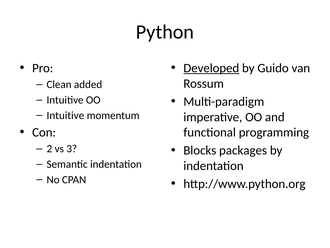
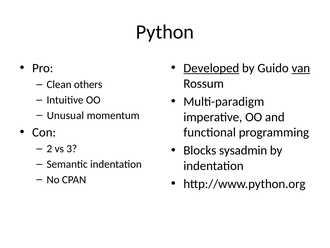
van underline: none -> present (301, 68)
added: added -> others (88, 84)
Intuitive: Intuitive -> Unusual (65, 115)
packages: packages -> sysadmin (243, 150)
